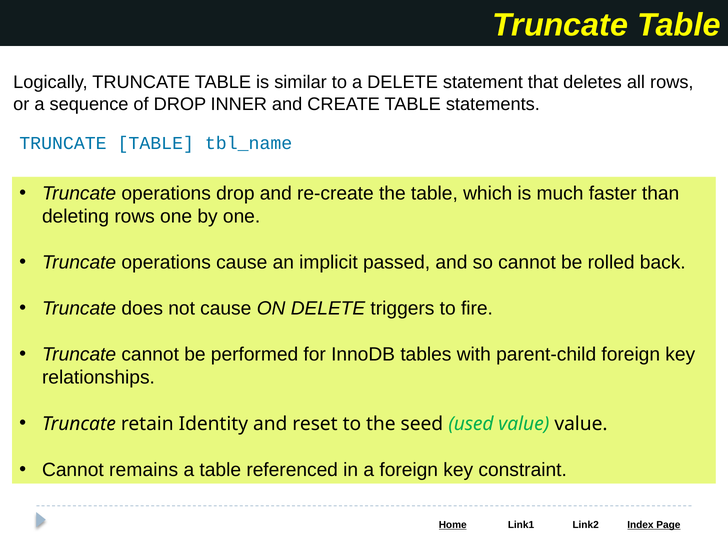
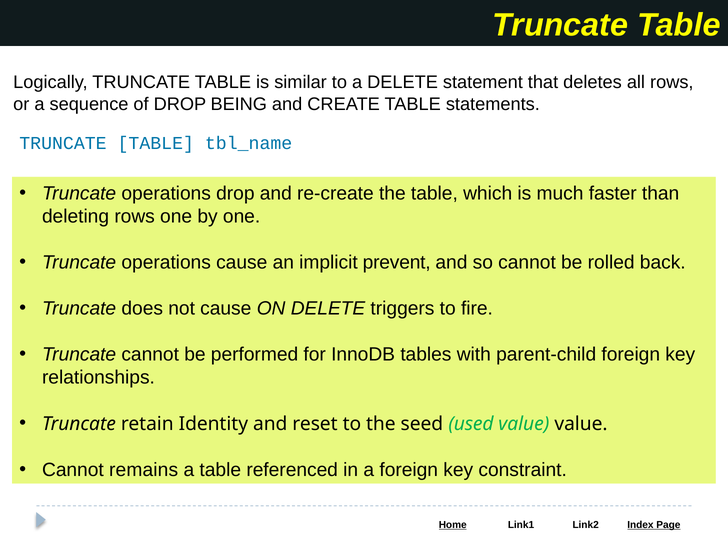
INNER: INNER -> BEING (239, 104)
passed: passed -> prevent (397, 262)
